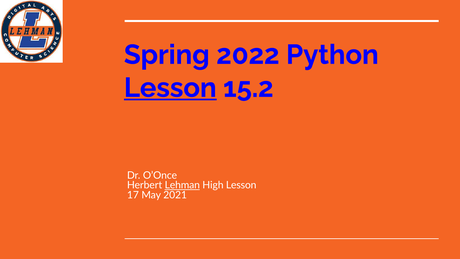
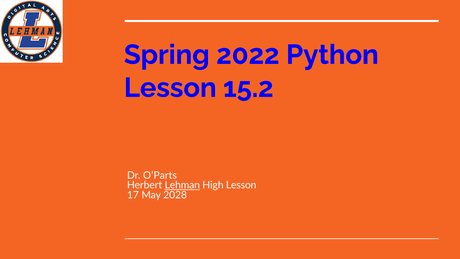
Lesson underline: present -> none (170, 88)
O’Once: O’Once -> O’Parts (160, 175)
2021: 2021 -> 2028 (175, 195)
